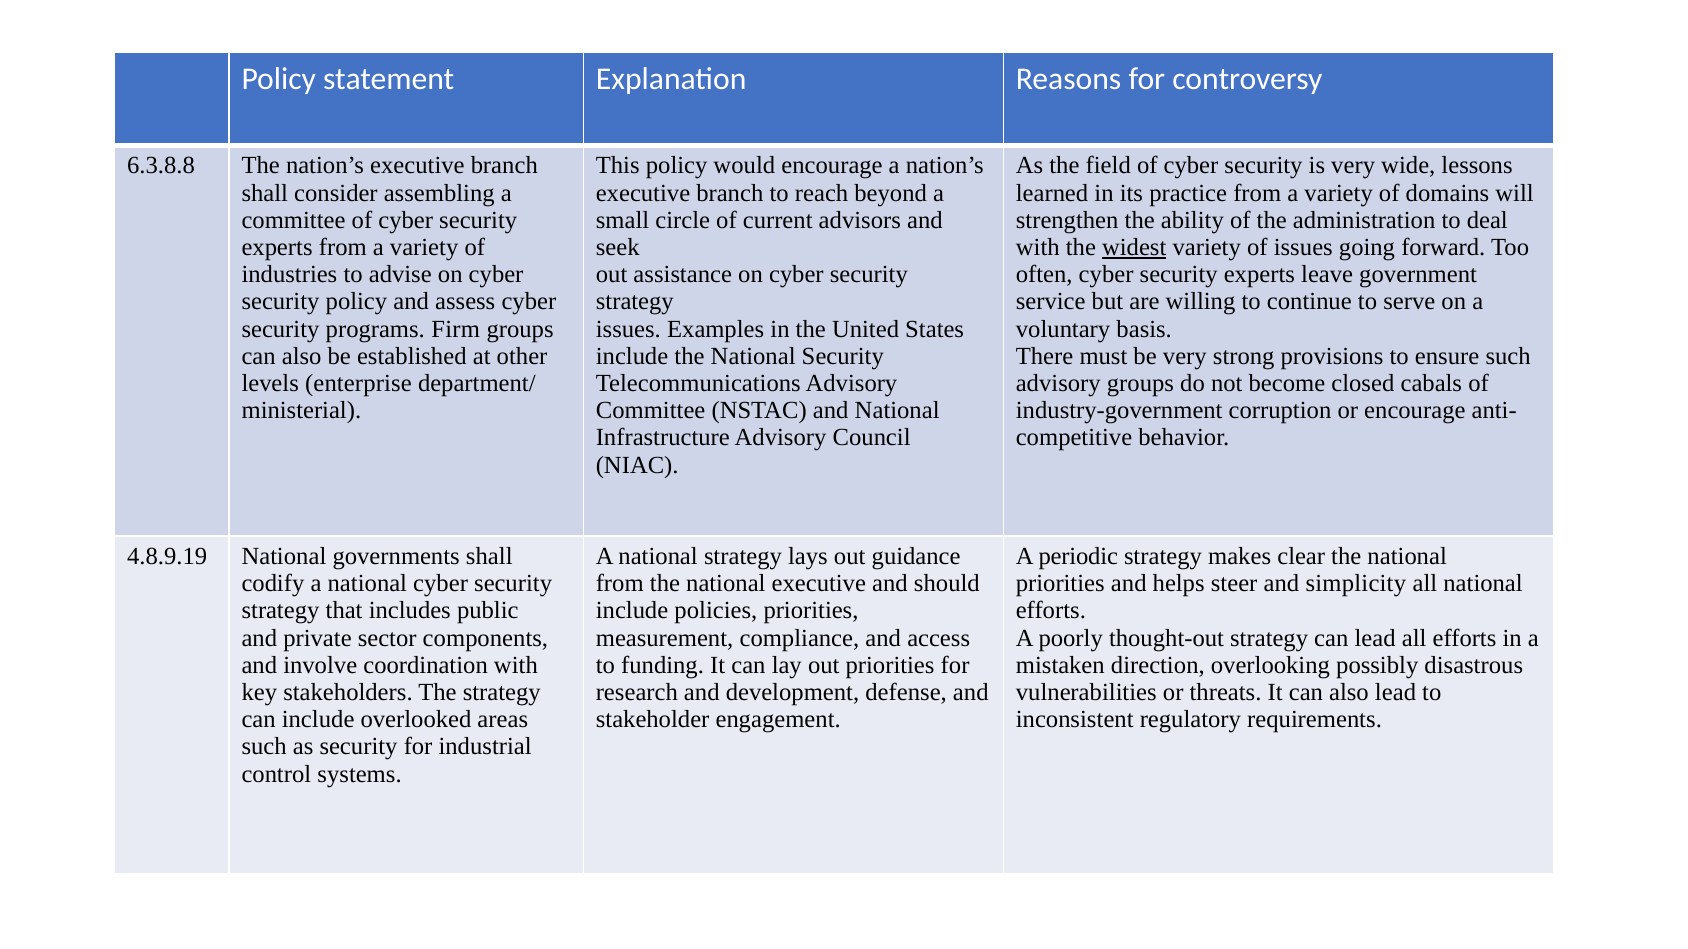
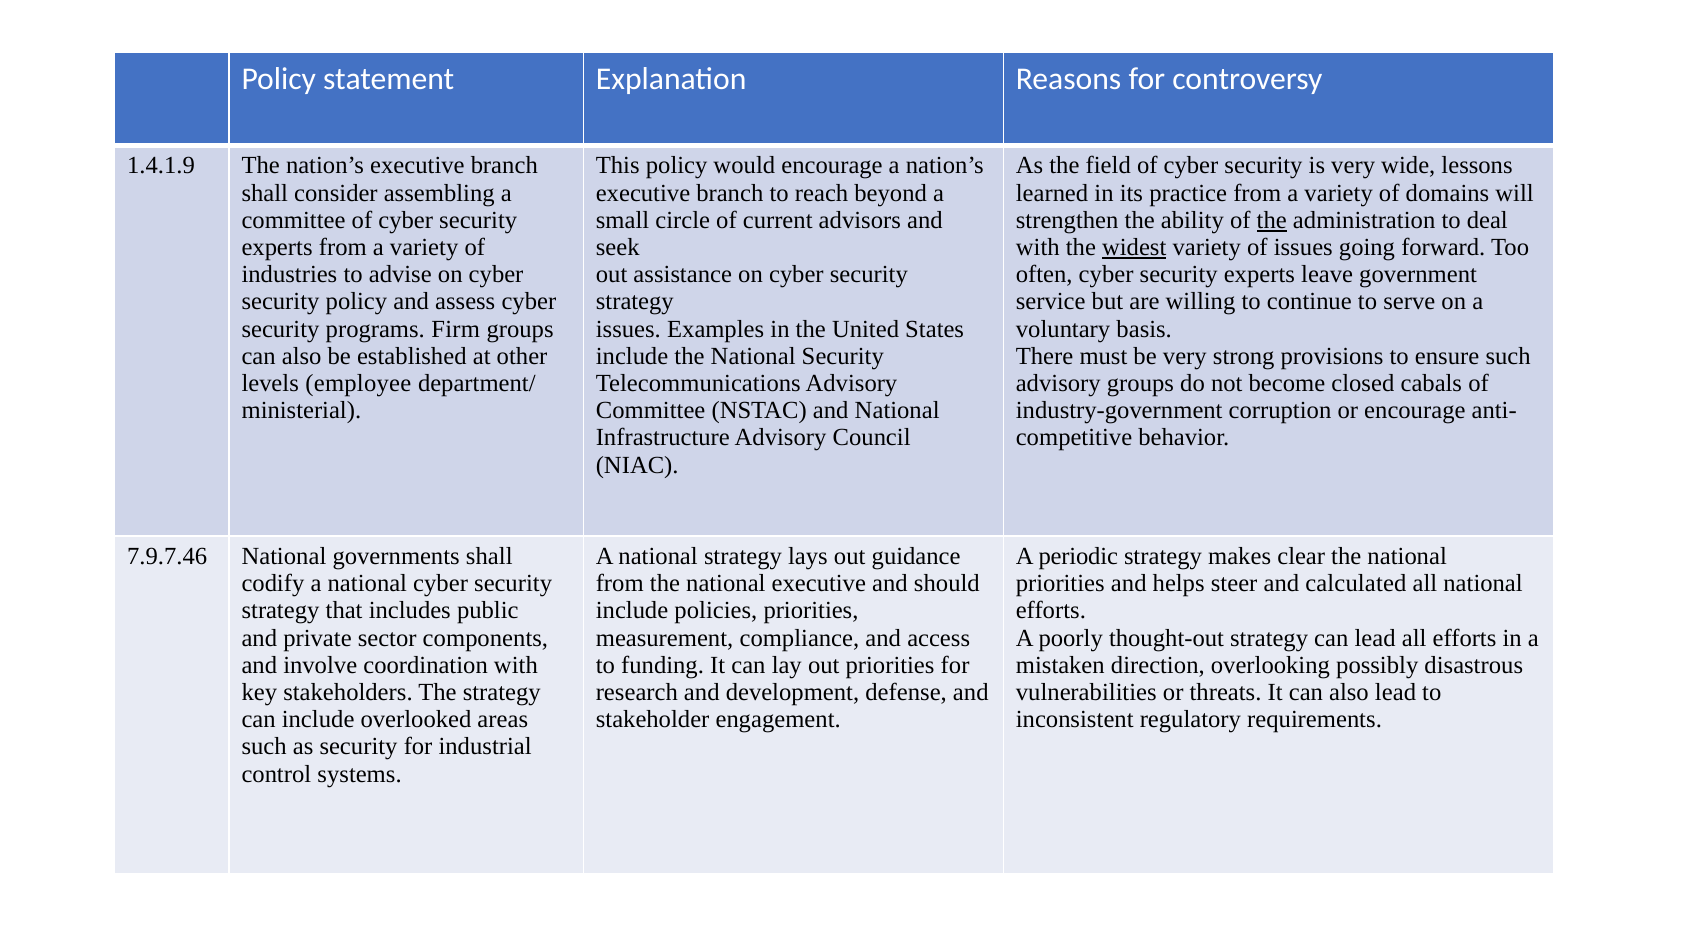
6.3.8.8: 6.3.8.8 -> 1.4.1.9 (161, 166)
the underline: none -> present (1272, 220)
enterprise: enterprise -> employee (358, 384)
4.8.9.19: 4.8.9.19 -> 7.9.7.46 (167, 557)
simplicity: simplicity -> calculated (1356, 584)
